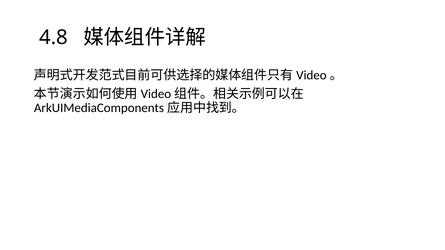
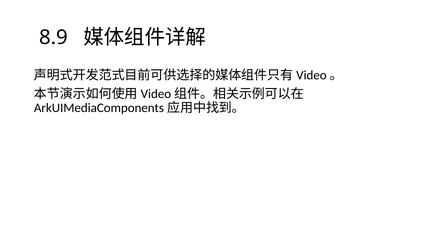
4.8: 4.8 -> 8.9 (54, 37)
